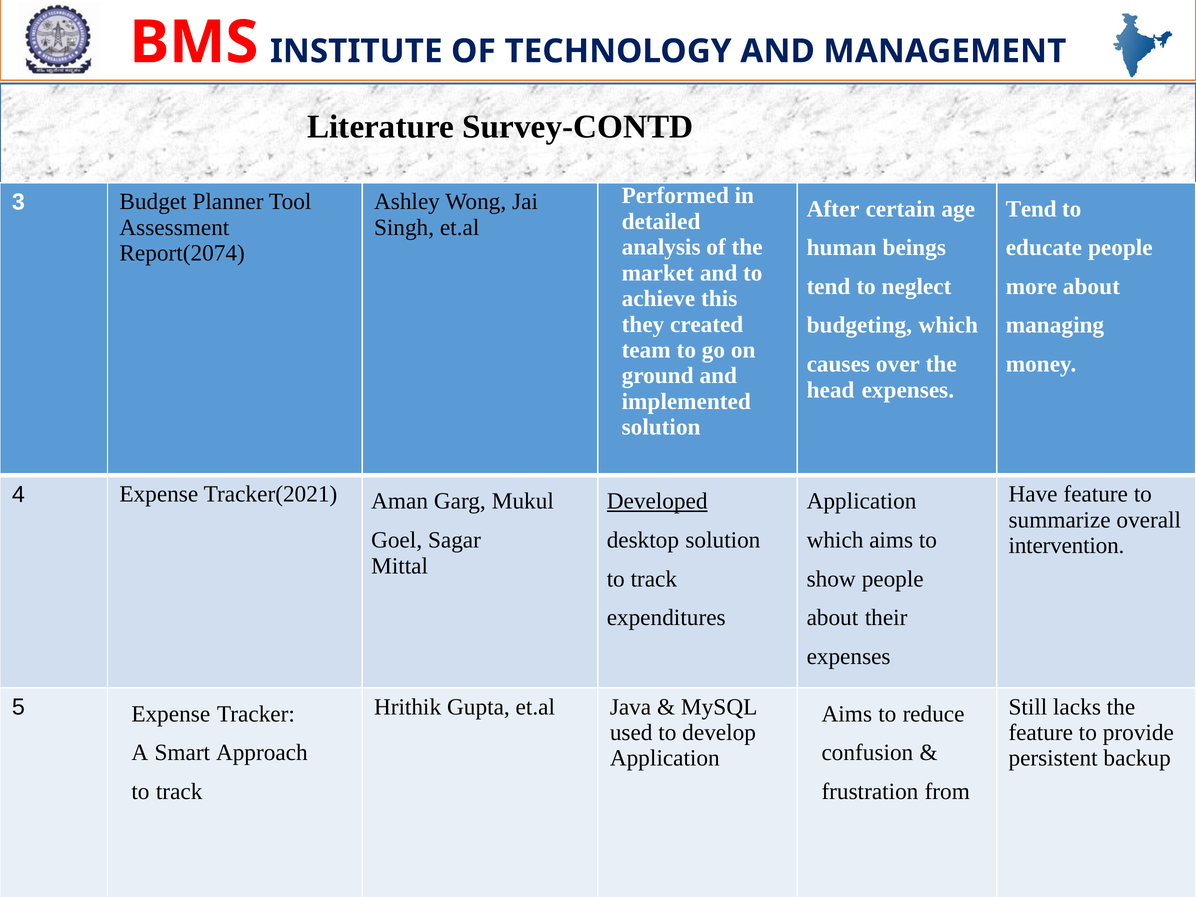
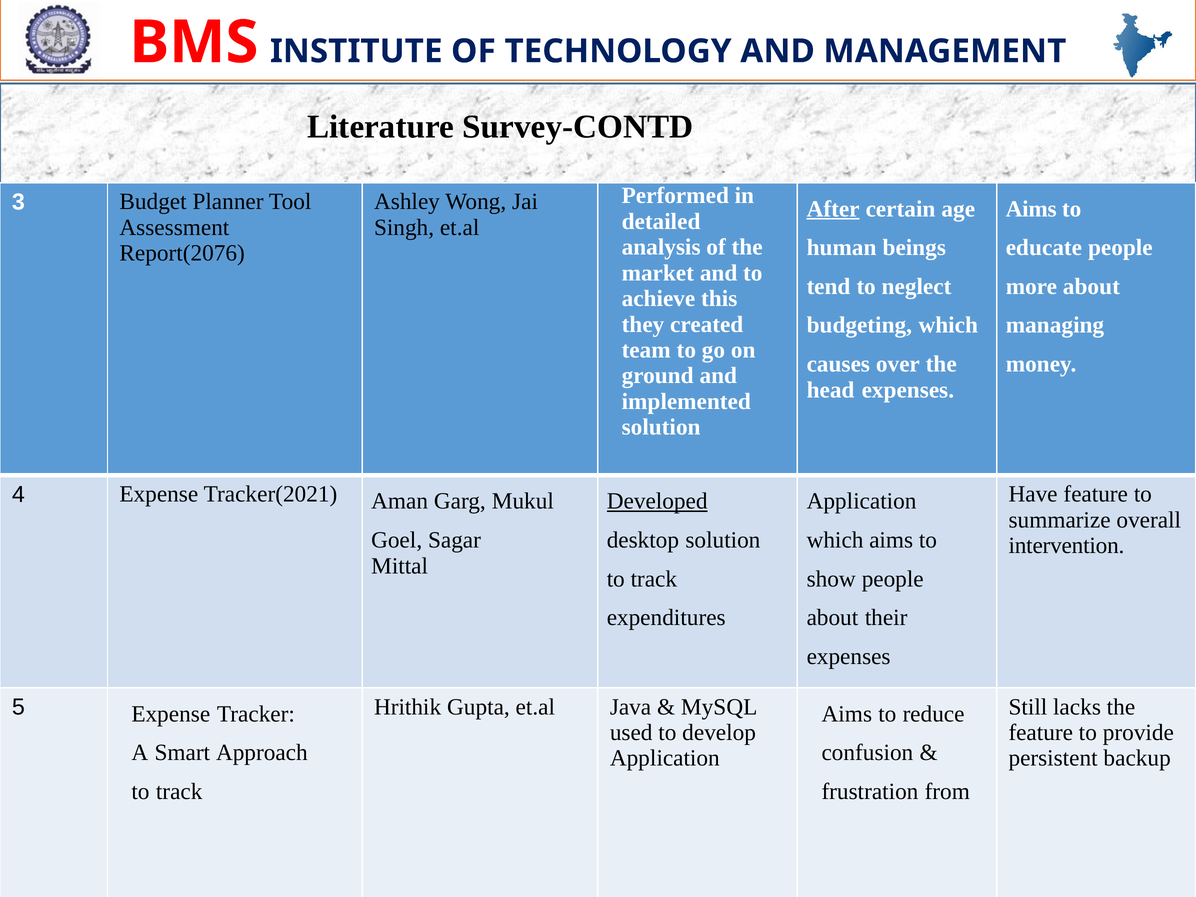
After underline: none -> present (833, 209)
Tend: Tend -> Aims (1031, 209)
Report(2074: Report(2074 -> Report(2076 (182, 253)
